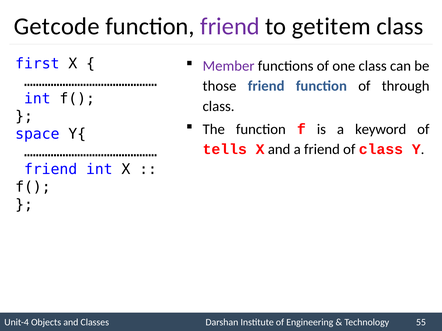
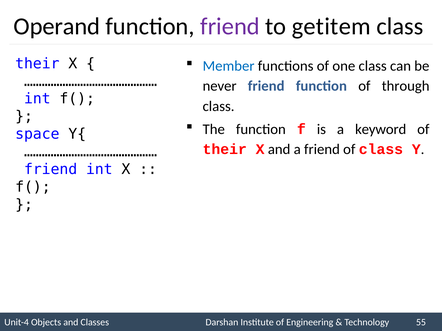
Getcode: Getcode -> Operand (57, 26)
first: first -> their (37, 64)
Member colour: purple -> blue (229, 66)
those: those -> never (220, 86)
tells: tells -> their (225, 150)
